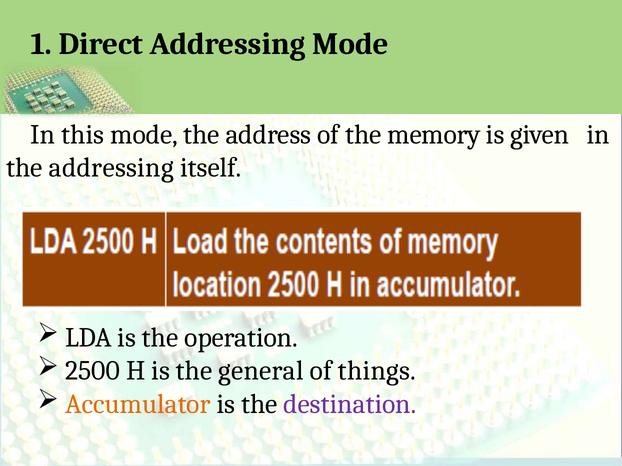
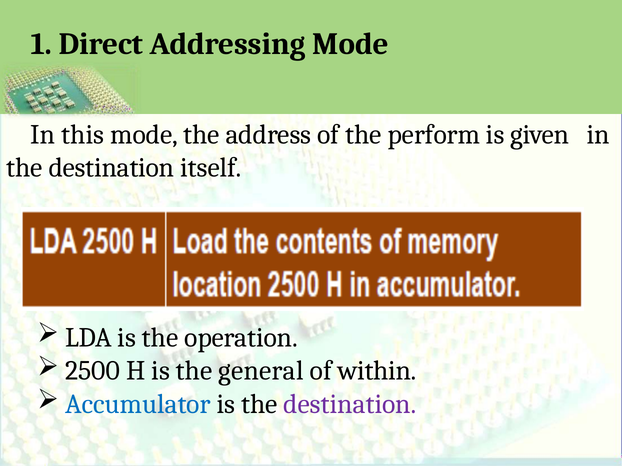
memory: memory -> perform (434, 135)
addressing: addressing -> destination (112, 168)
things: things -> within (377, 371)
Accumulator colour: orange -> blue (138, 404)
